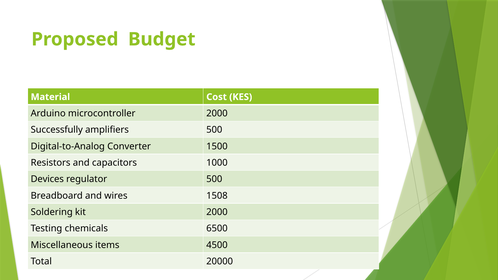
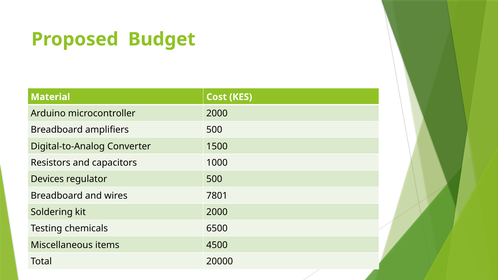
Successfully: Successfully -> Breadboard (57, 130)
1508: 1508 -> 7801 (217, 196)
